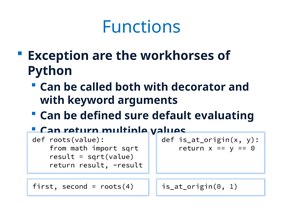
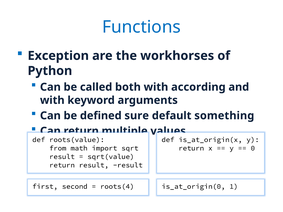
decorator: decorator -> according (198, 87)
evaluating: evaluating -> something (224, 116)
